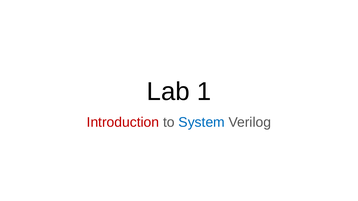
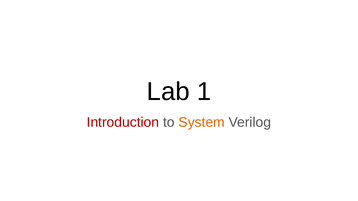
System colour: blue -> orange (202, 123)
